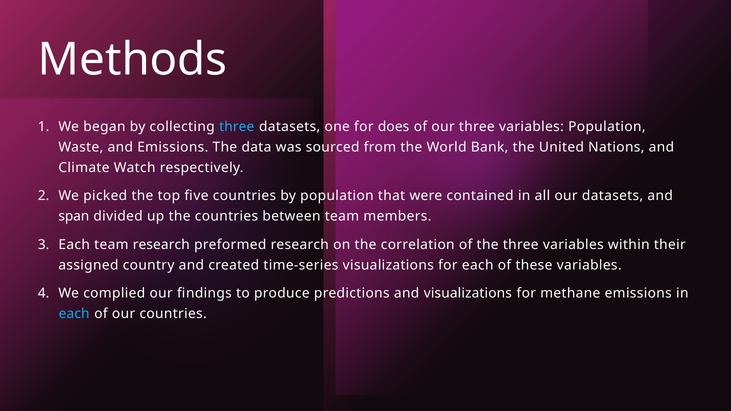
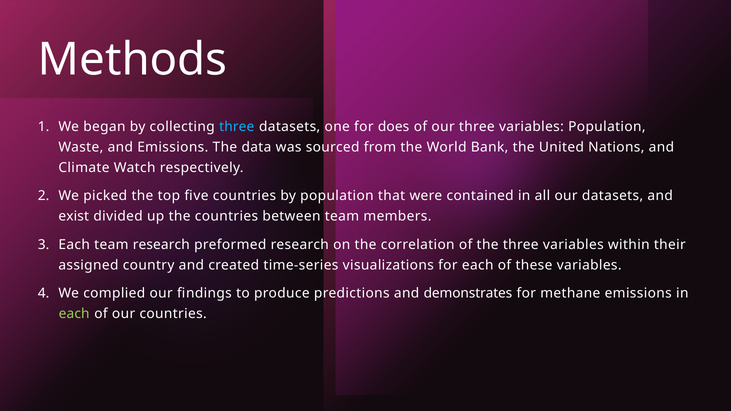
span: span -> exist (74, 217)
and visualizations: visualizations -> demonstrates (468, 293)
each colour: light blue -> light green (74, 314)
